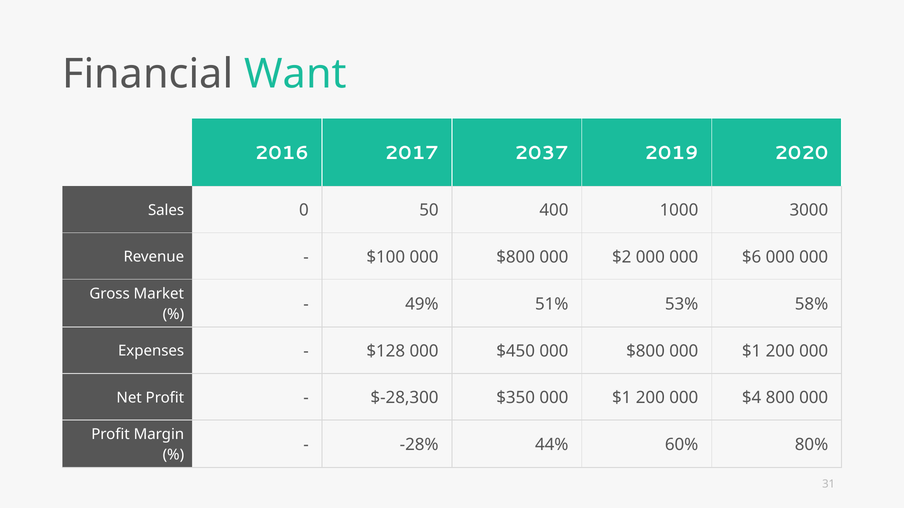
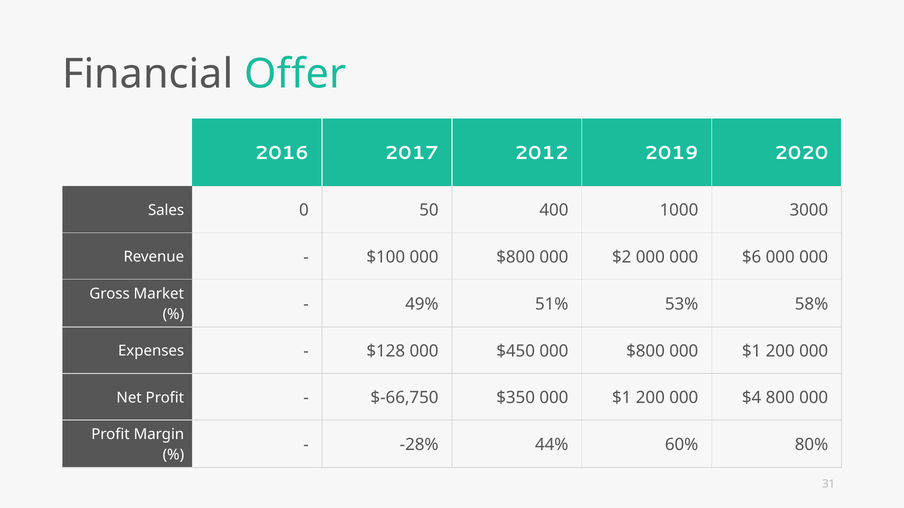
Want: Want -> Offer (295, 74)
2037: 2037 -> 2012 (542, 153)
$-28,300: $-28,300 -> $-66,750 (405, 398)
